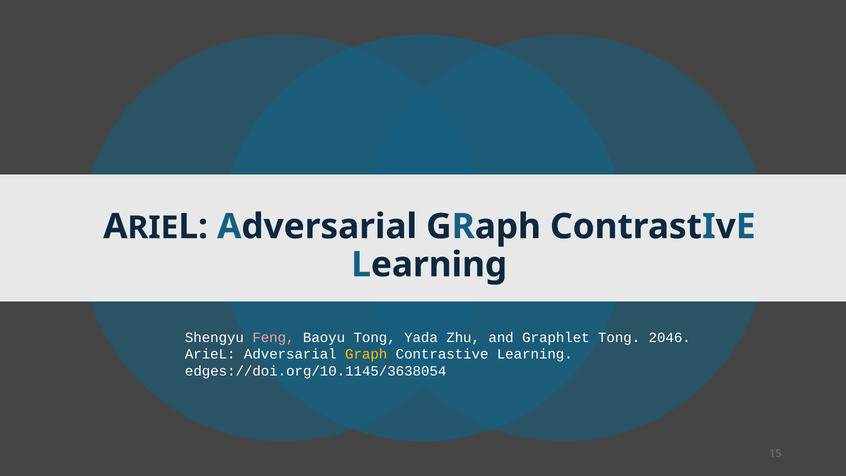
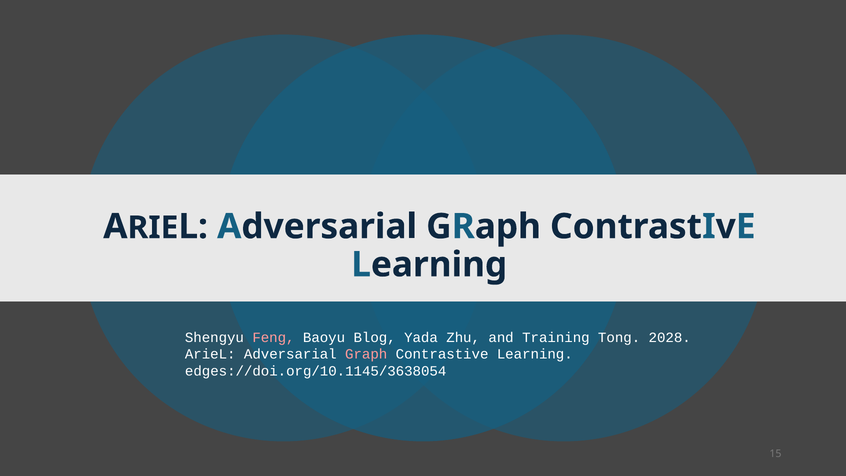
Baoyu Tong: Tong -> Blog (375, 337)
Graphlet: Graphlet -> Training (556, 337)
2046: 2046 -> 2028 (670, 337)
Graph colour: yellow -> pink (366, 354)
